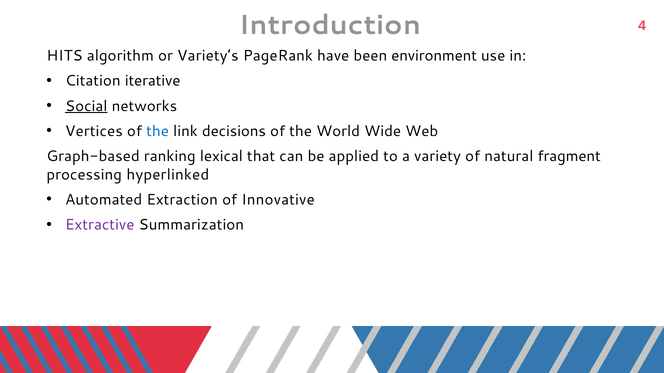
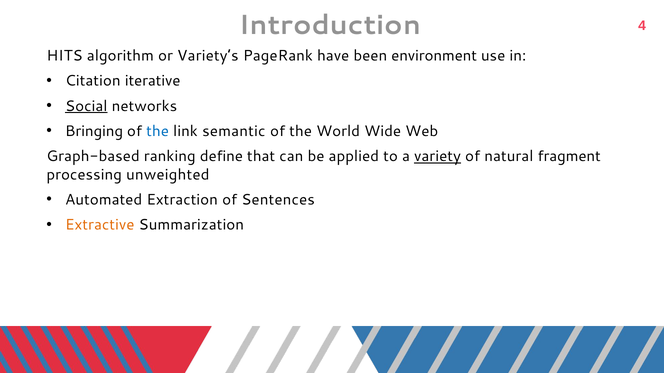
Vertices: Vertices -> Bringing (94, 131)
decisions: decisions -> semantic (234, 131)
lexical: lexical -> define (221, 157)
variety underline: none -> present (438, 157)
hyperlinked: hyperlinked -> unweighted (168, 175)
Innovative: Innovative -> Sentences (278, 200)
Extractive colour: purple -> orange (100, 225)
